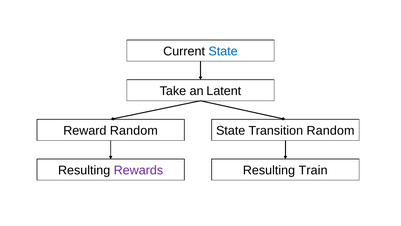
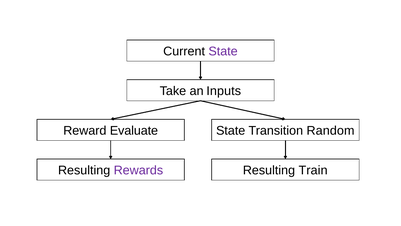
State colour: blue -> purple (223, 51)
Latent: Latent -> Inputs (224, 91)
Reward Random: Random -> Evaluate (134, 130)
